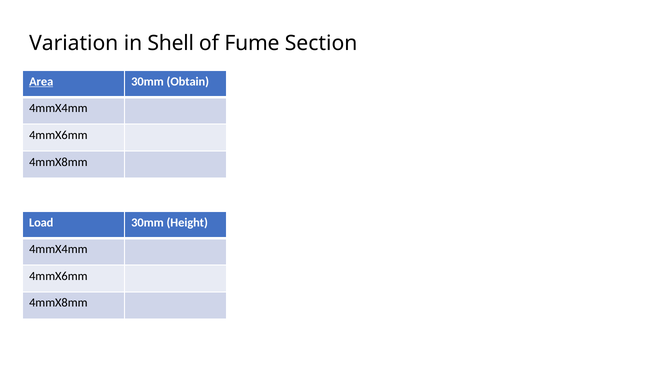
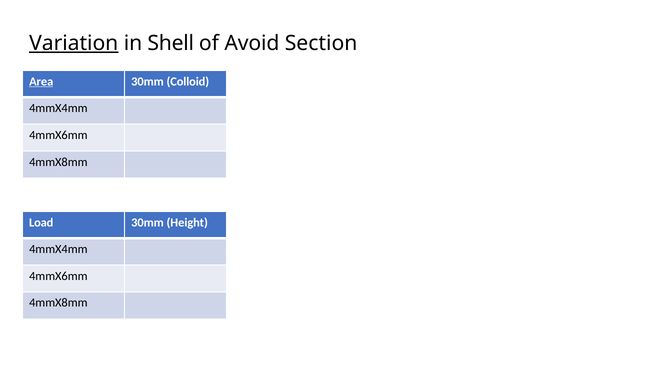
Variation underline: none -> present (74, 43)
Fume: Fume -> Avoid (252, 43)
Obtain: Obtain -> Colloid (188, 82)
